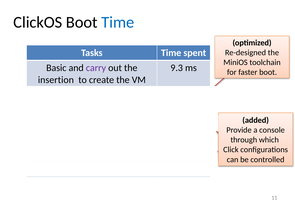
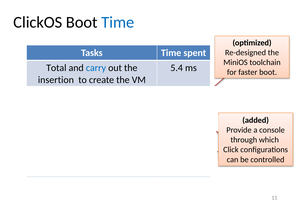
Basic: Basic -> Total (56, 68)
carry colour: purple -> blue (96, 68)
9.3: 9.3 -> 5.4 (177, 68)
